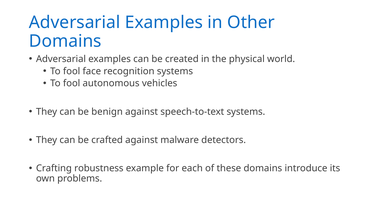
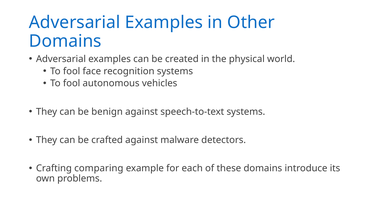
robustness: robustness -> comparing (99, 169)
